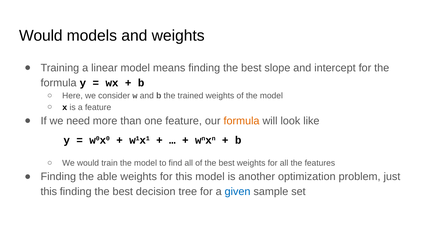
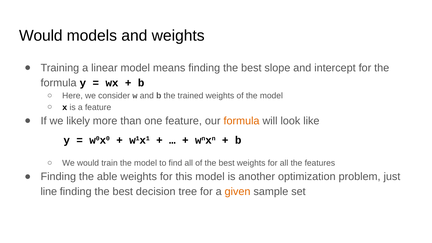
need: need -> likely (78, 121)
this: this -> line (49, 192)
given colour: blue -> orange (238, 192)
